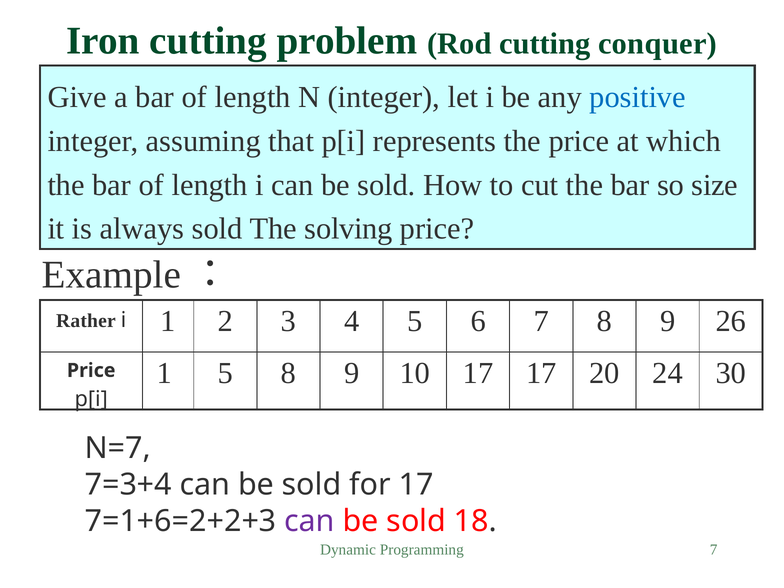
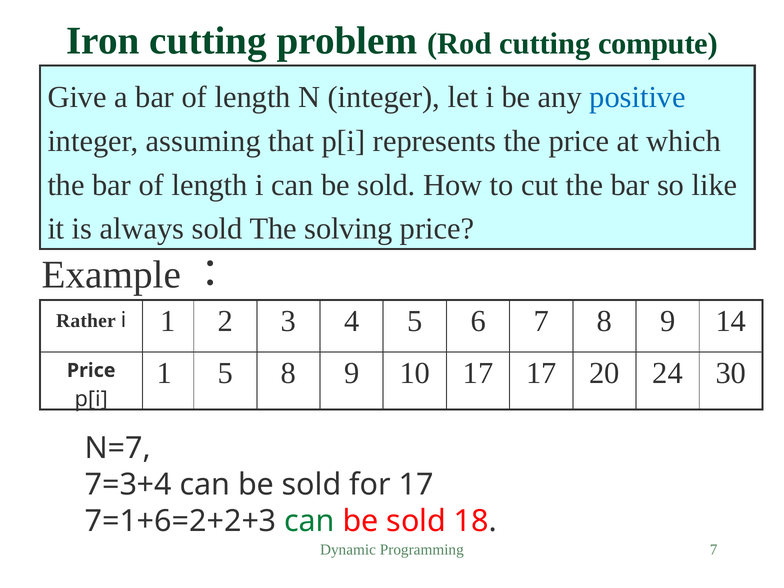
conquer: conquer -> compute (658, 43)
size: size -> like (715, 185)
26: 26 -> 14 (731, 321)
can colour: purple -> green (310, 521)
